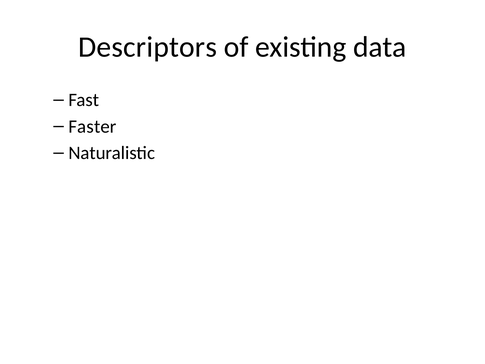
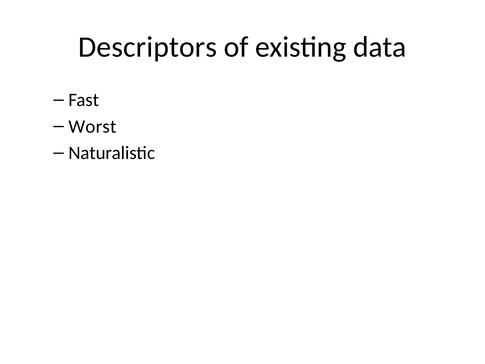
Faster: Faster -> Worst (93, 126)
